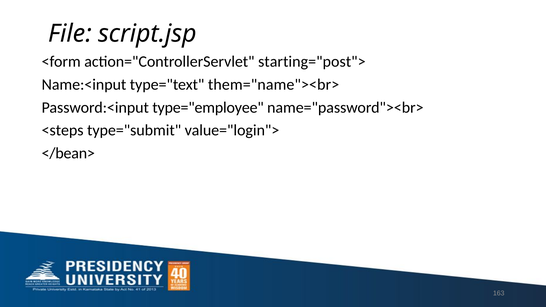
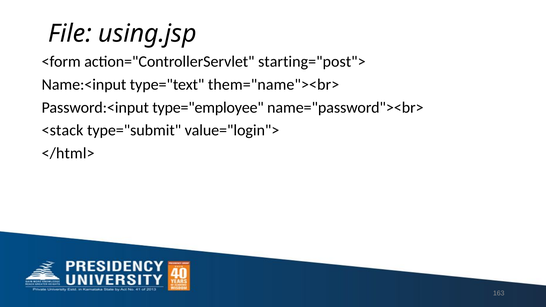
script.jsp: script.jsp -> using.jsp (147, 34)
<steps: <steps -> <stack (62, 130)
</bean>: </bean> -> </html> (68, 153)
